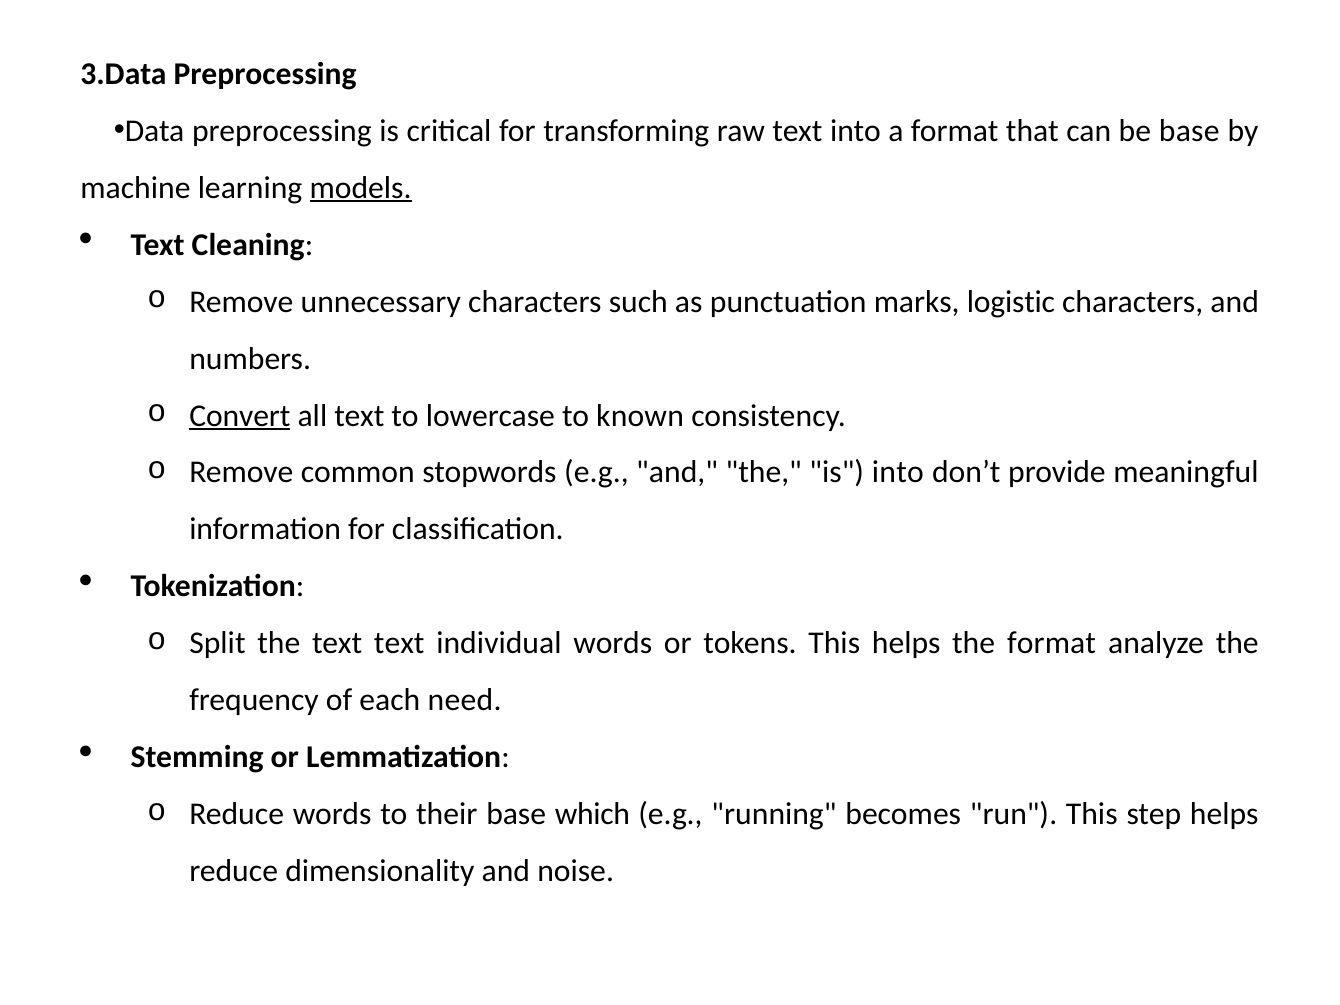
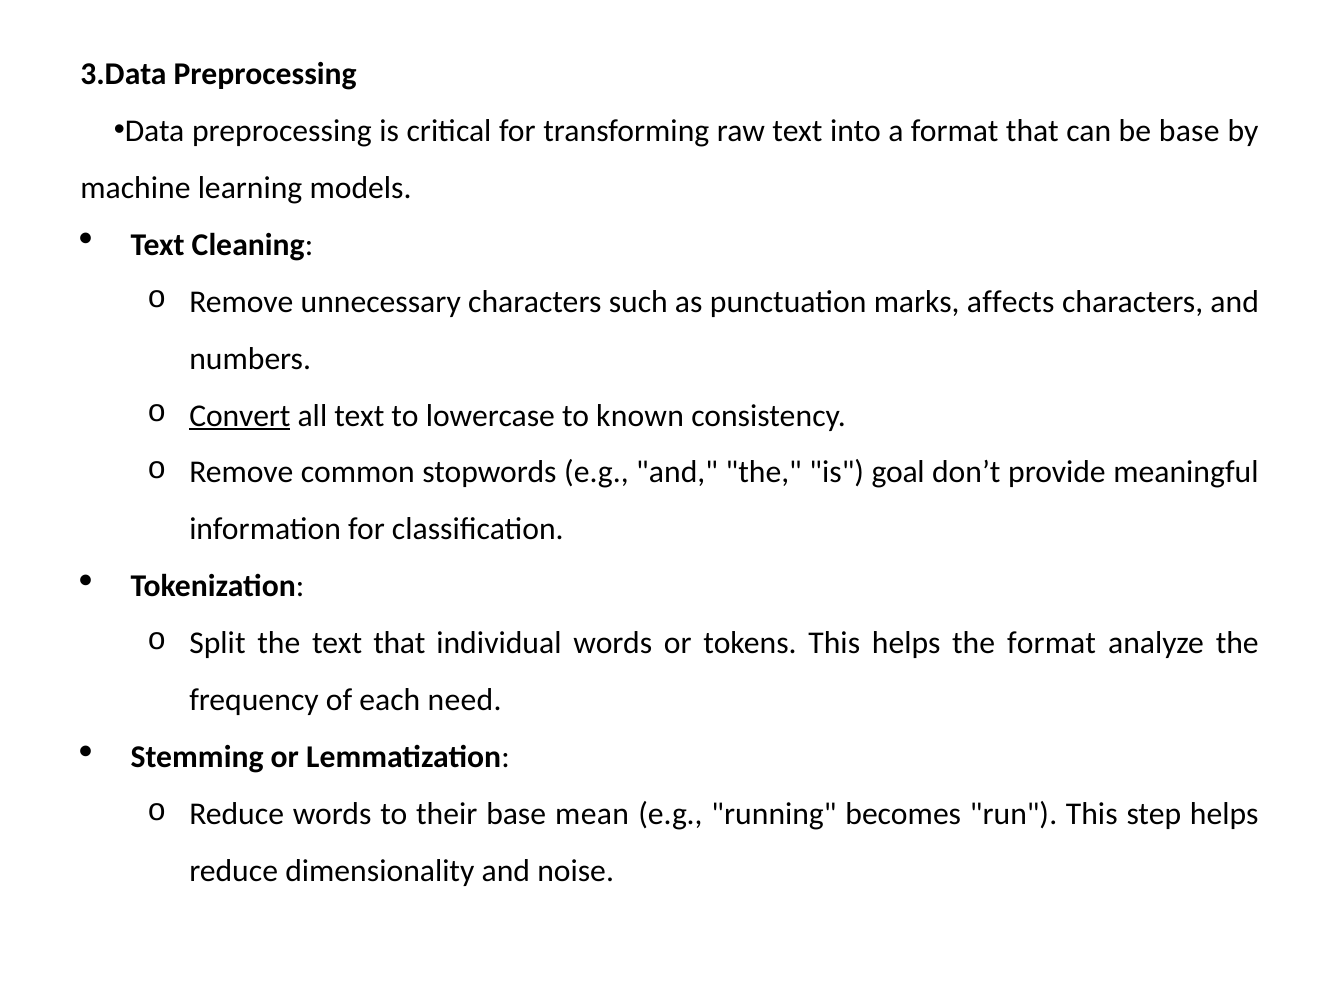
models underline: present -> none (361, 188)
logistic: logistic -> affects (1011, 302)
is into: into -> goal (898, 473)
text text: text -> that (399, 643)
which: which -> mean (592, 814)
